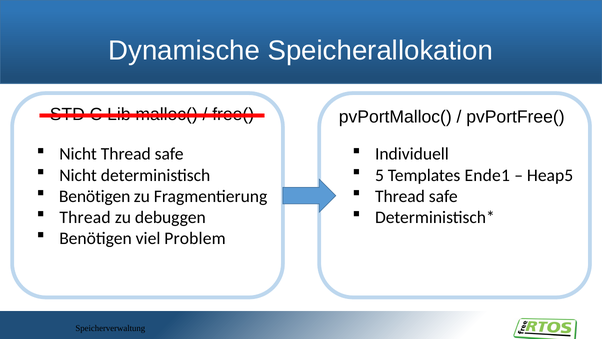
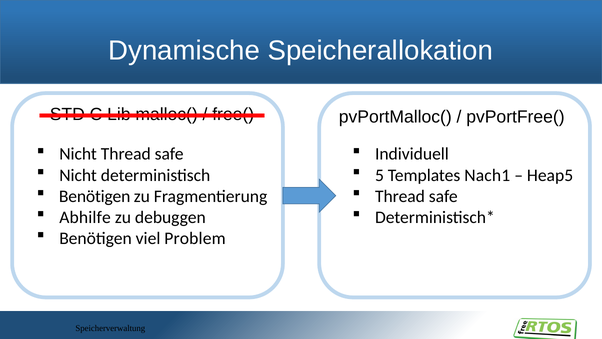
Ende1: Ende1 -> Nach1 (487, 175)
Thread: Thread -> Abhilfe (85, 217)
